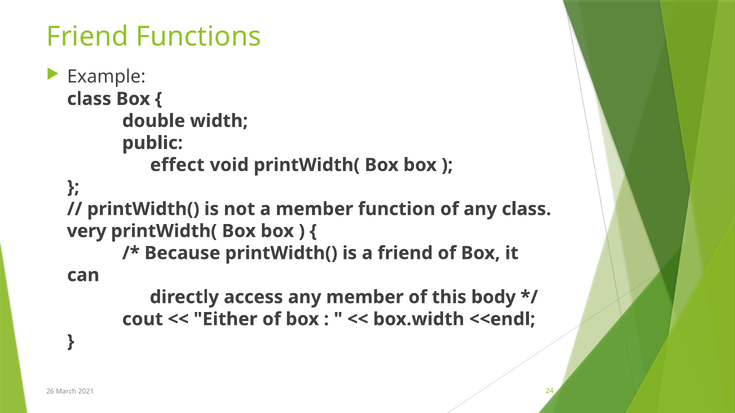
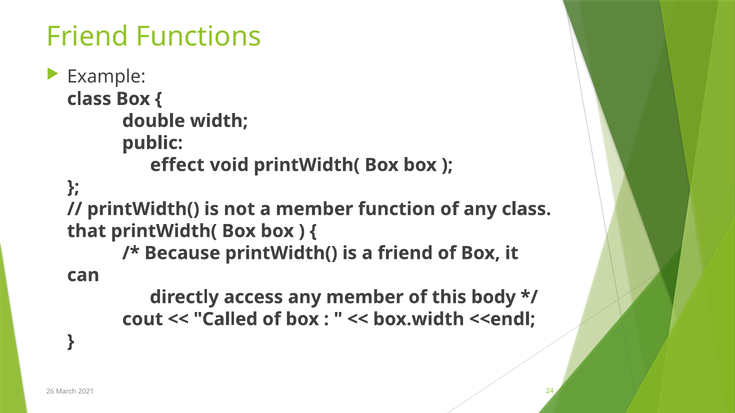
very: very -> that (87, 231)
Either: Either -> Called (226, 319)
